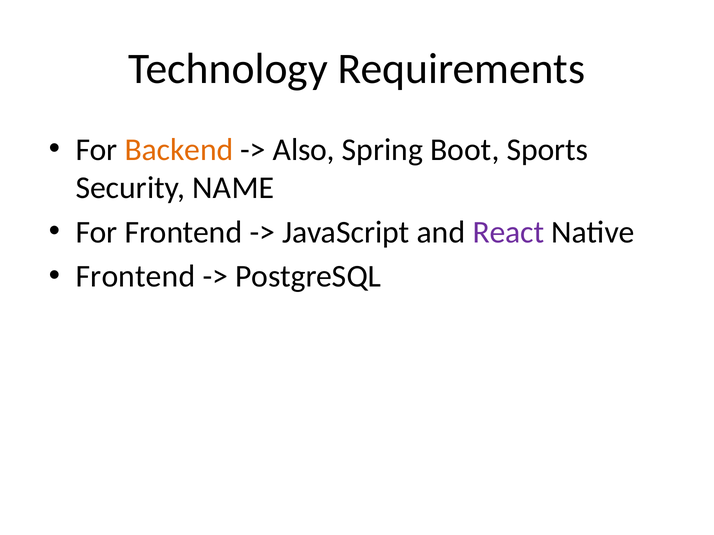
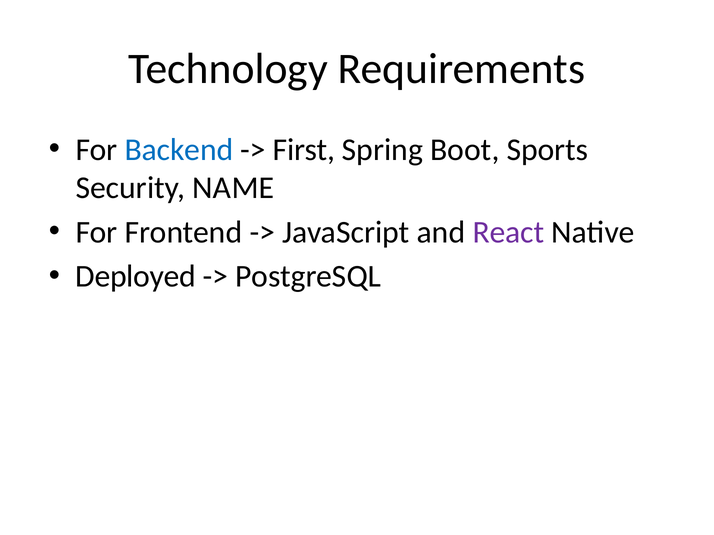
Backend colour: orange -> blue (179, 150)
Also: Also -> First (304, 150)
Frontend: Frontend -> Deployed (136, 277)
